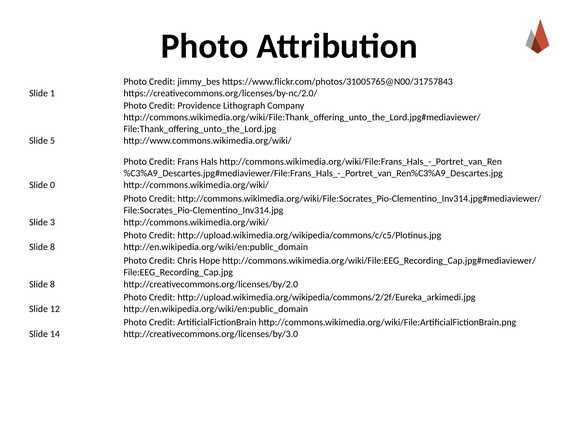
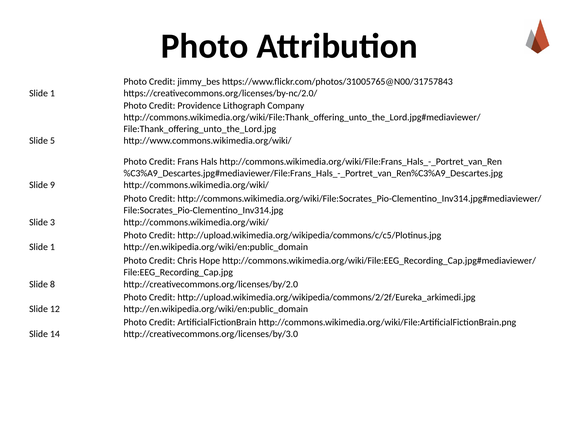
0: 0 -> 9 (52, 185)
8: 8 -> 1 (52, 247)
